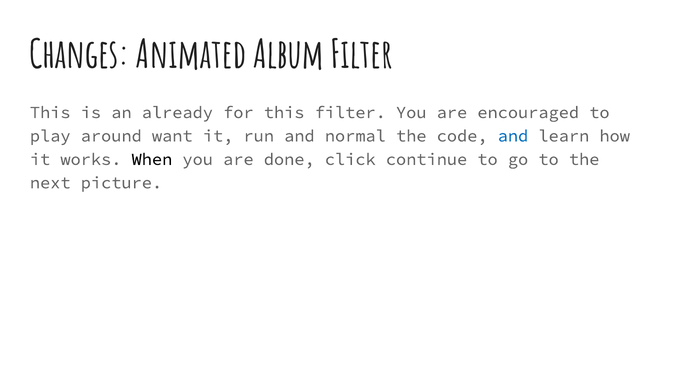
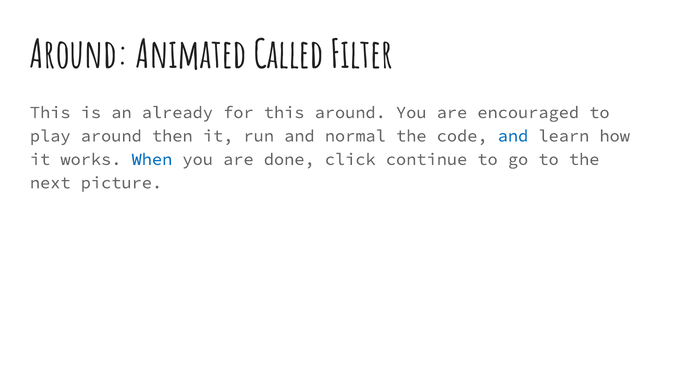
Changes: Changes -> Around (79, 55)
Album: Album -> Called (289, 55)
this filter: filter -> around (350, 112)
want: want -> then (172, 136)
When colour: black -> blue (152, 159)
